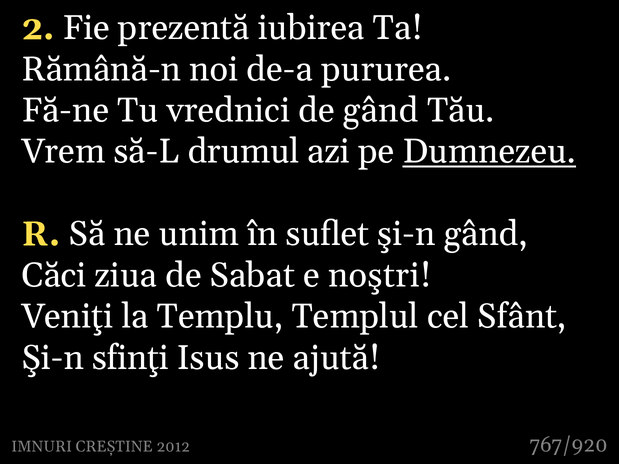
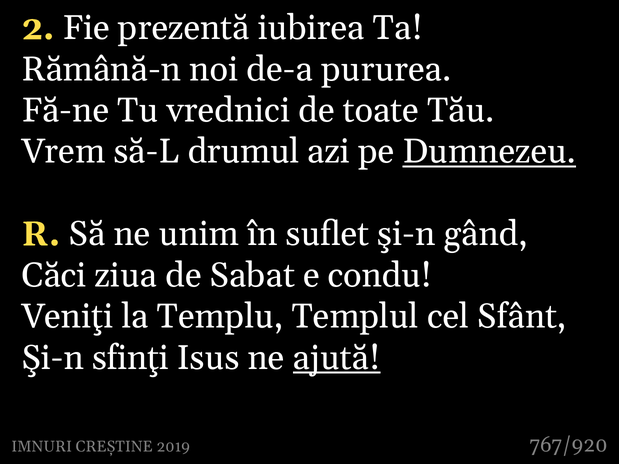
de gând: gând -> toate (381, 110)
noştri: noştri -> condu (380, 276)
ajută underline: none -> present (337, 358)
2012: 2012 -> 2019 (173, 447)
